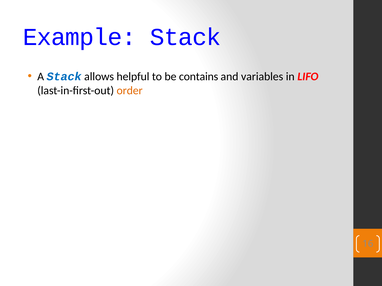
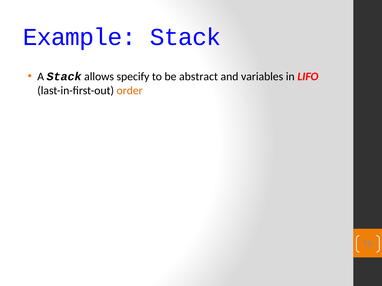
Stack colour: blue -> black (64, 77)
helpful: helpful -> specify (133, 77)
contains: contains -> abstract (199, 77)
